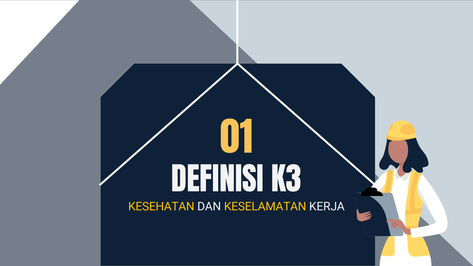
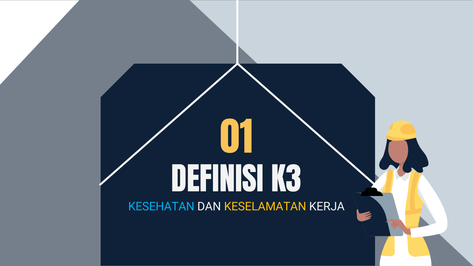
KESEHATAN colour: yellow -> light blue (161, 207)
